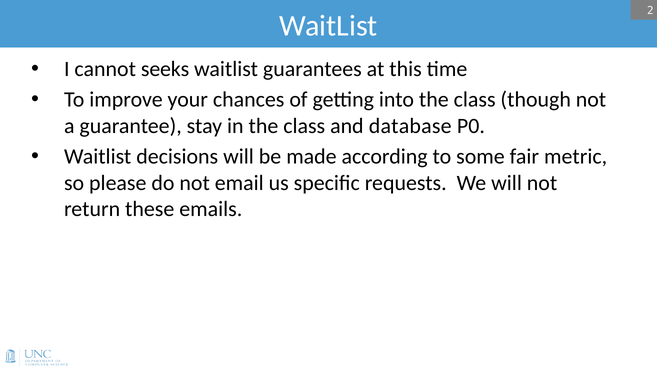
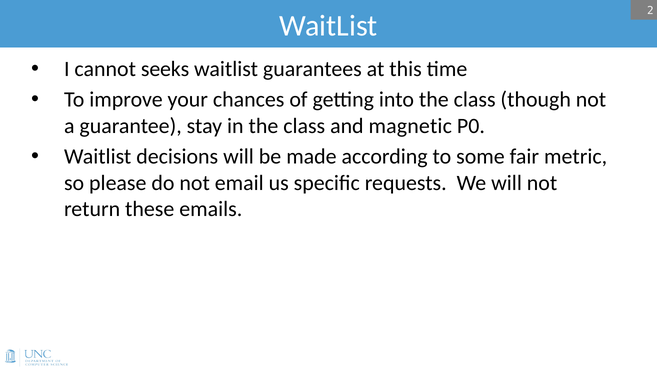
database: database -> magnetic (410, 126)
